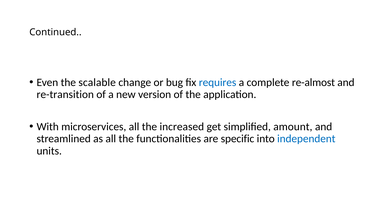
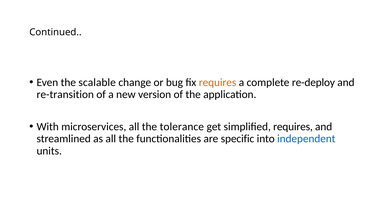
requires colour: blue -> orange (218, 83)
re-almost: re-almost -> re-deploy (313, 83)
increased: increased -> tolerance (182, 127)
simplified amount: amount -> requires (293, 127)
